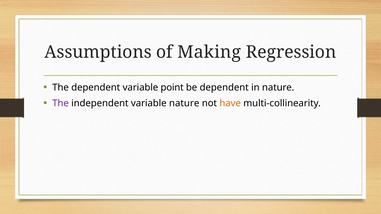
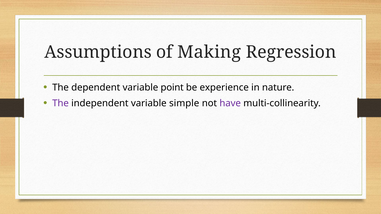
be dependent: dependent -> experience (224, 88)
variable nature: nature -> simple (184, 103)
have colour: orange -> purple (230, 103)
